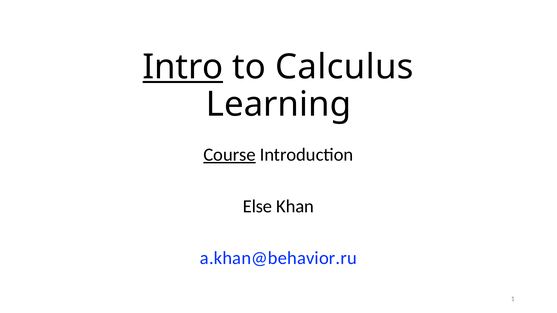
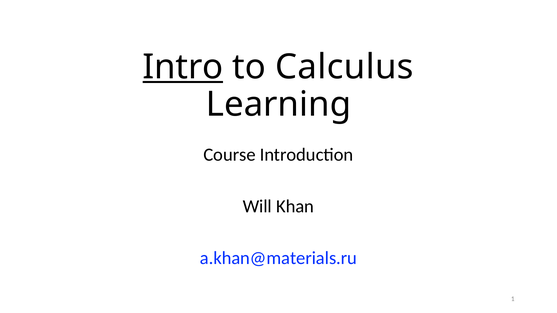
Course underline: present -> none (229, 155)
Else: Else -> Will (257, 207)
a.khan@behavior.ru: a.khan@behavior.ru -> a.khan@materials.ru (278, 258)
